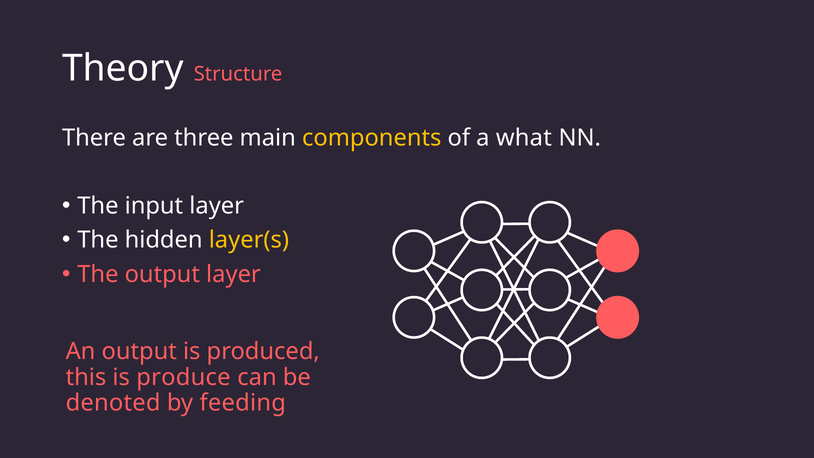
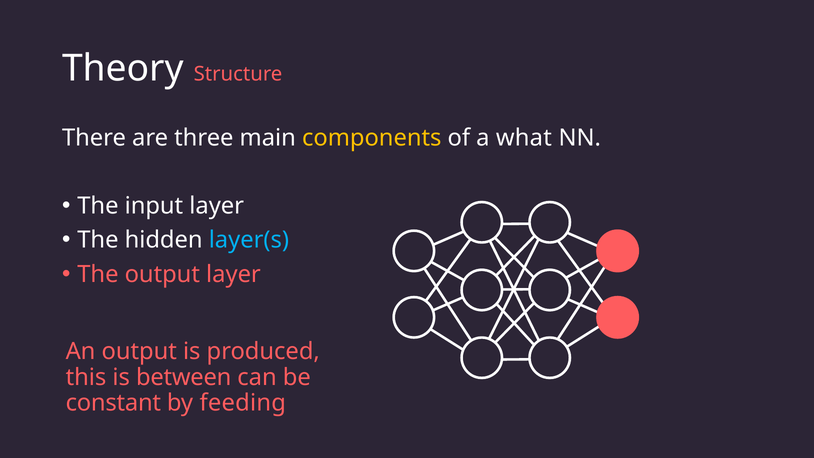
layer(s colour: yellow -> light blue (249, 240)
produce: produce -> between (184, 377)
denoted: denoted -> constant (113, 403)
